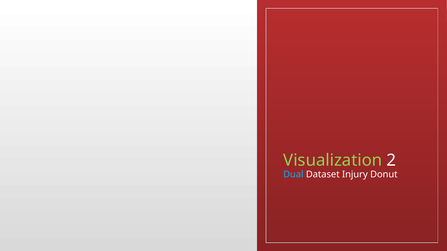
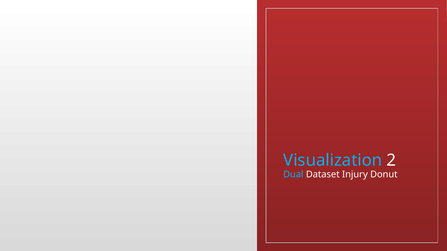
Visualization colour: light green -> light blue (333, 161)
